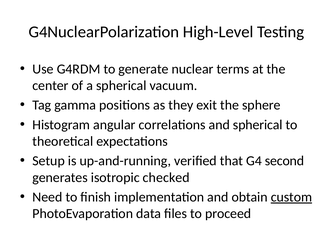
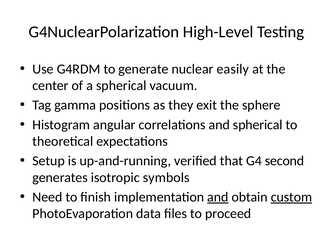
terms: terms -> easily (233, 69)
checked: checked -> symbols (166, 178)
and underline: none -> present (218, 198)
